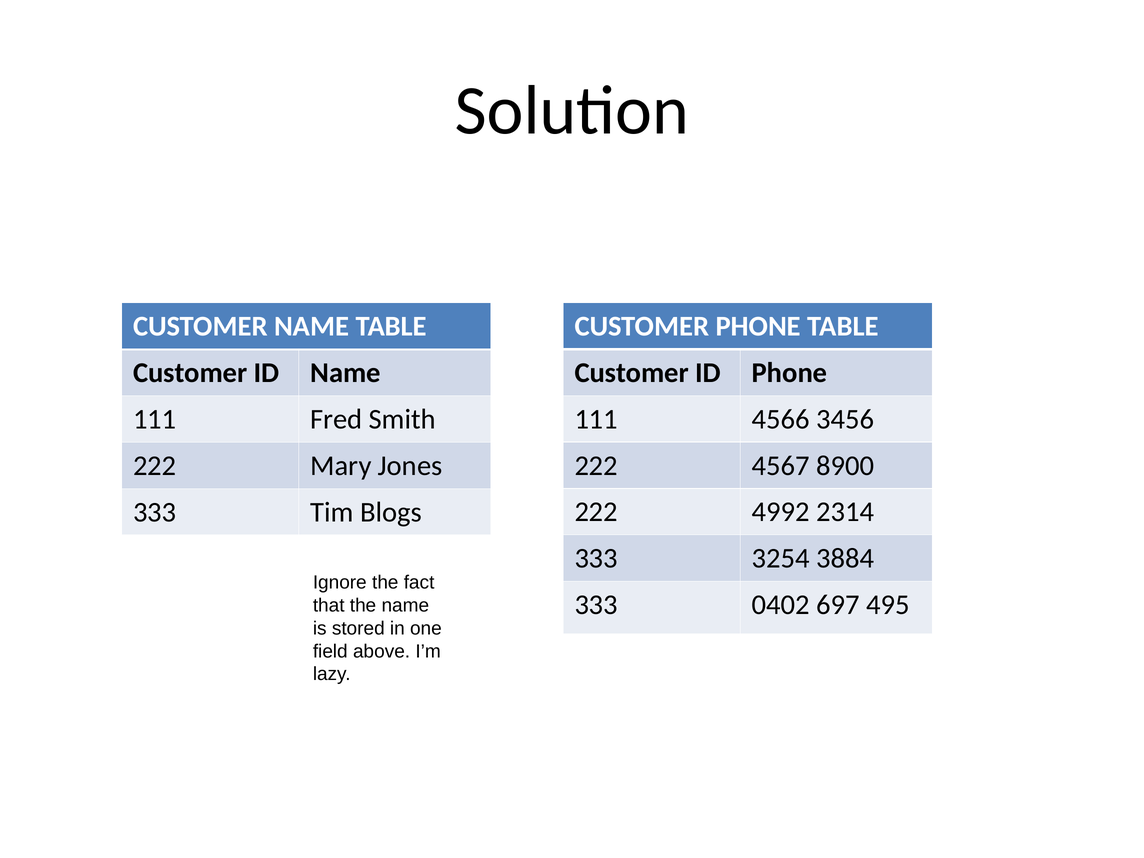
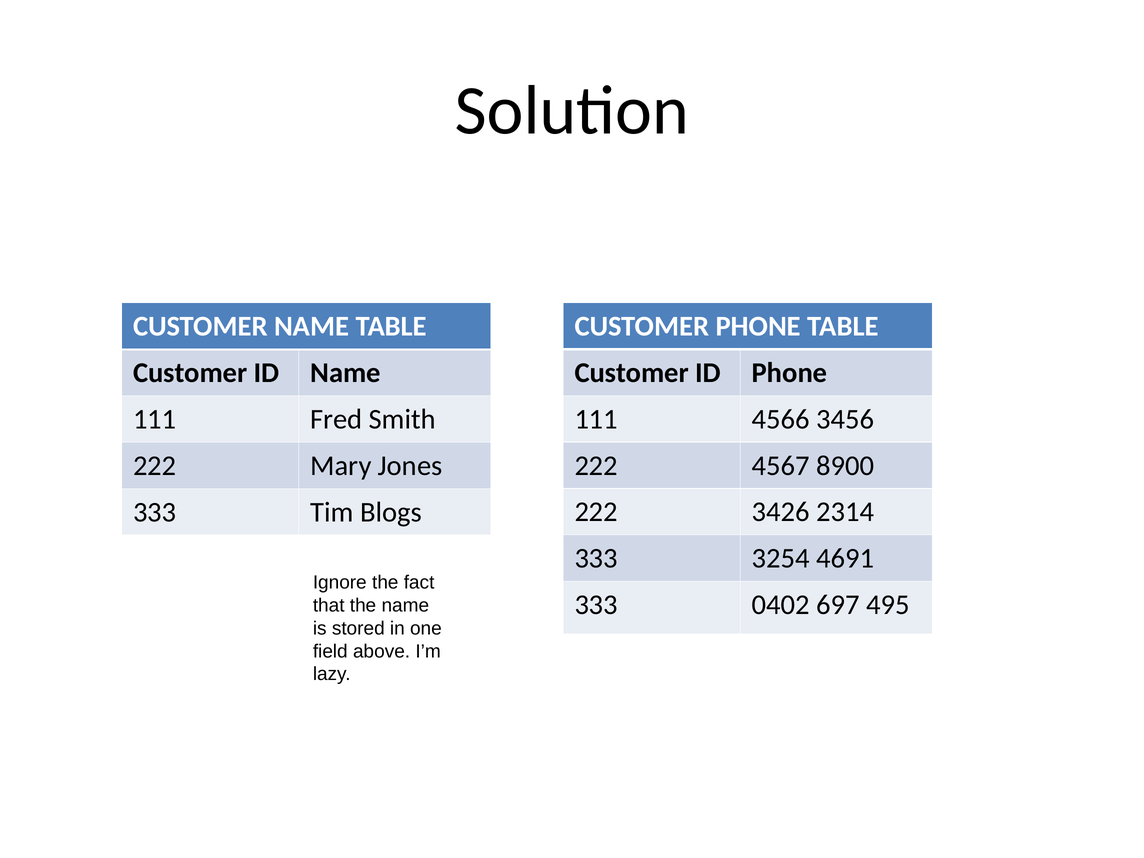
4992: 4992 -> 3426 (781, 512)
3884: 3884 -> 4691 (845, 558)
